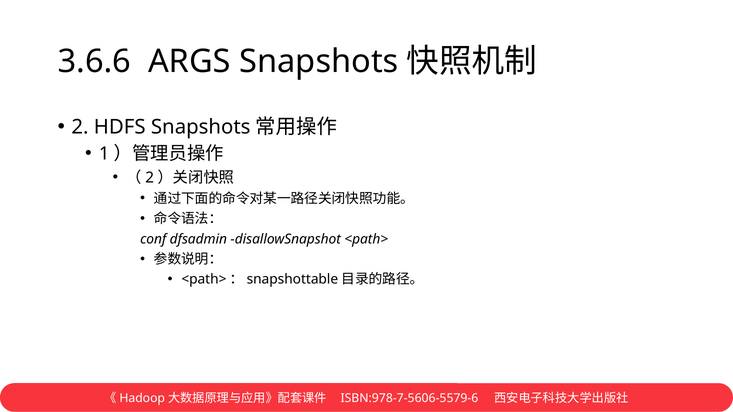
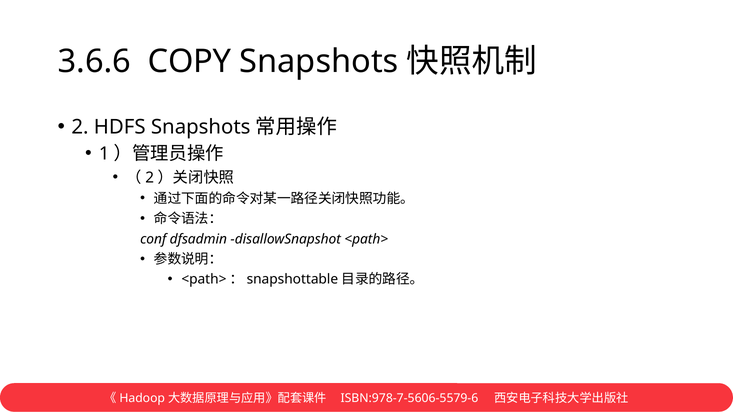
ARGS: ARGS -> COPY (190, 62)
